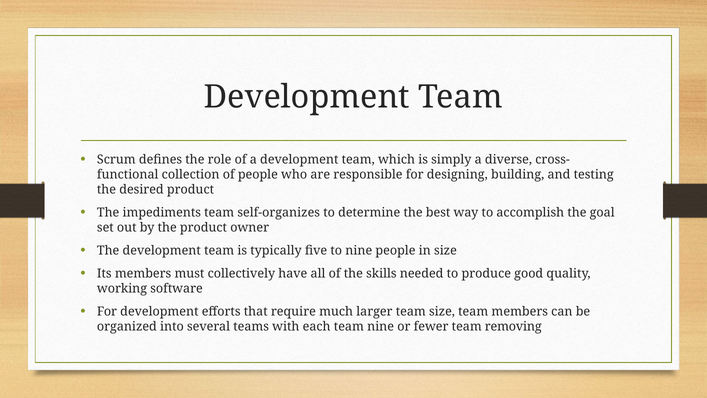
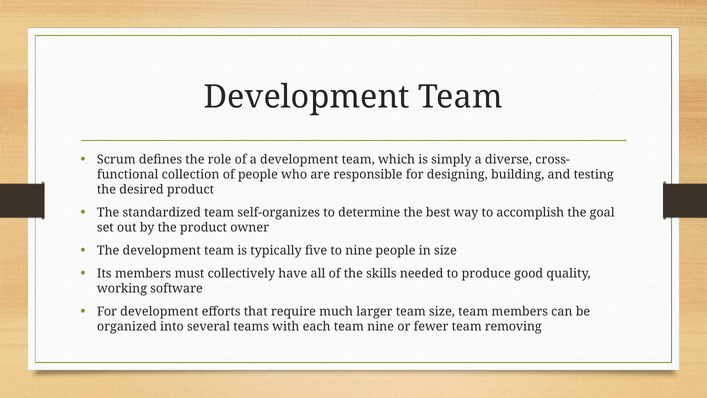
impediments: impediments -> standardized (162, 212)
